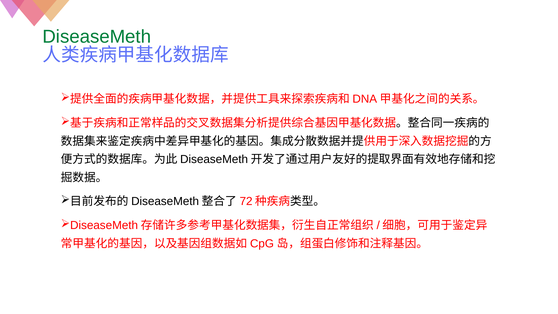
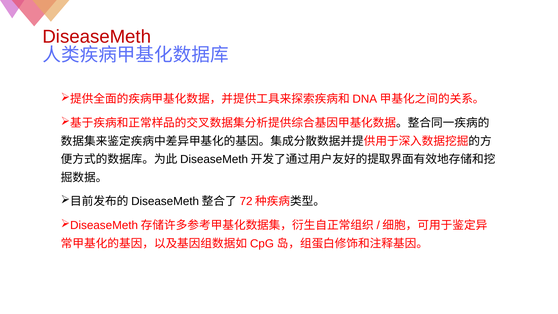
DiseaseMeth colour: green -> red (97, 37)
